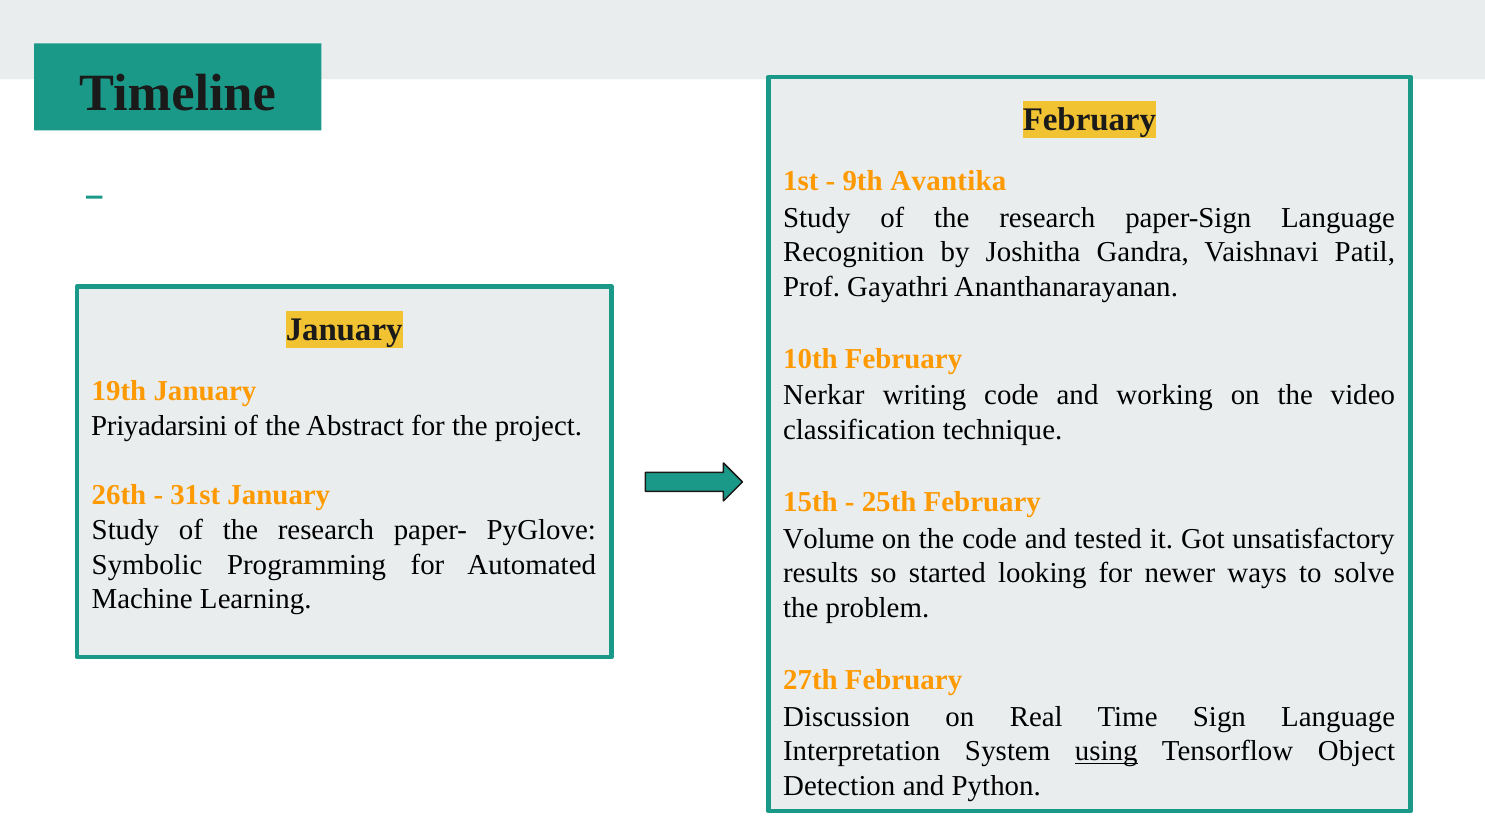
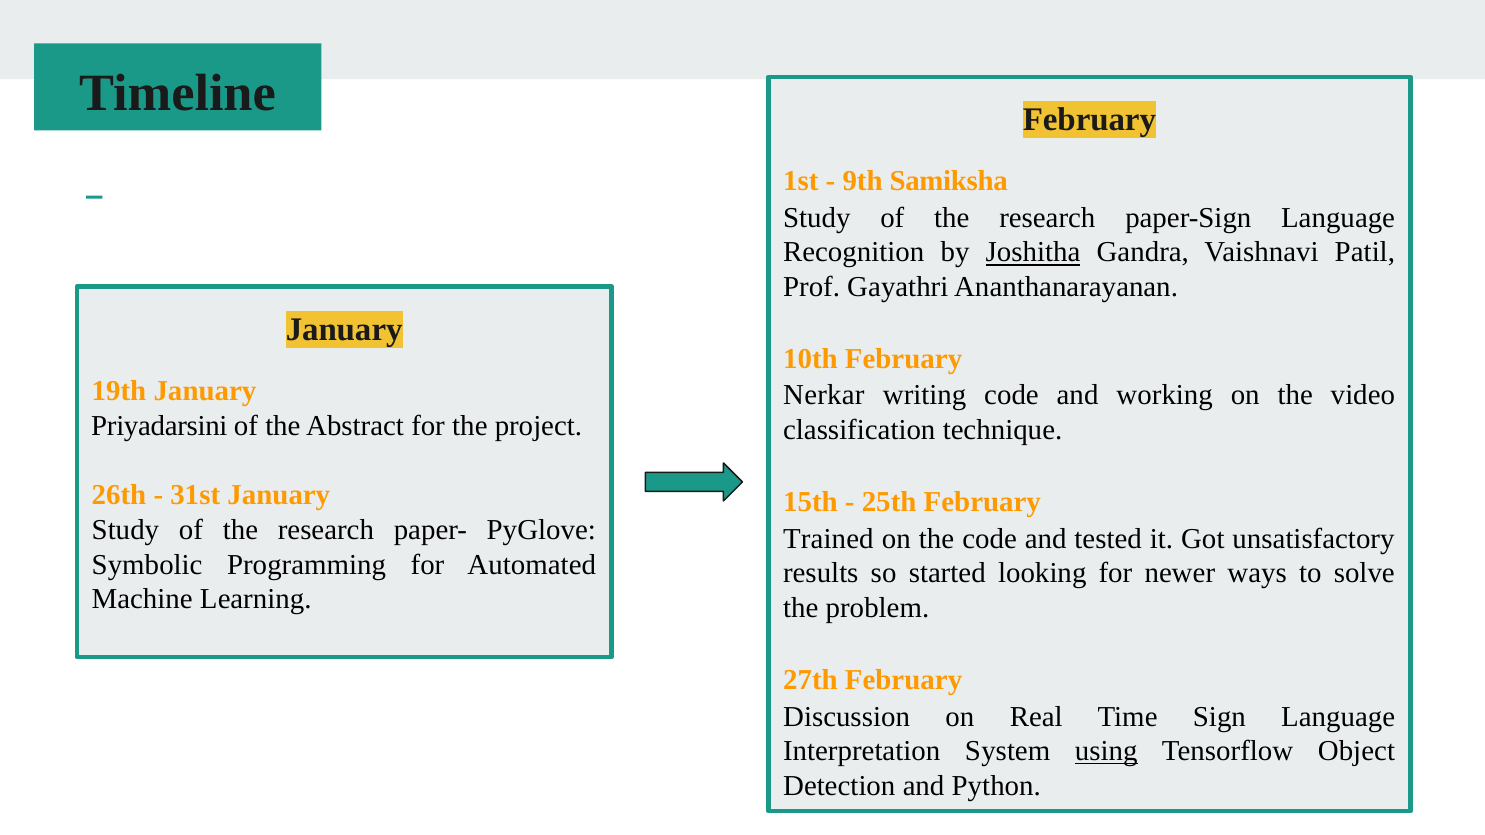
Avantika: Avantika -> Samiksha (949, 182)
Joshitha underline: none -> present (1033, 252)
Volume: Volume -> Trained (828, 539)
